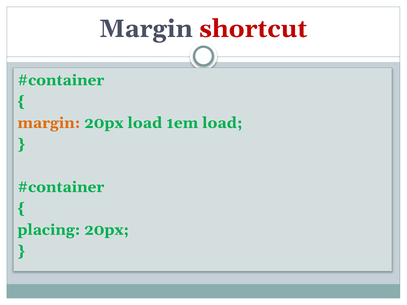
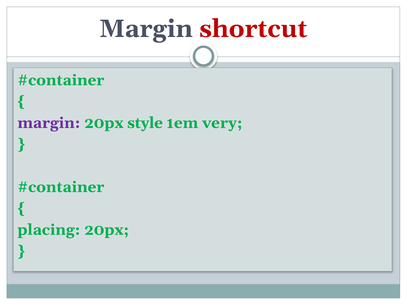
margin colour: orange -> purple (49, 123)
20px load: load -> style (145, 123)
1em load: load -> very (222, 123)
